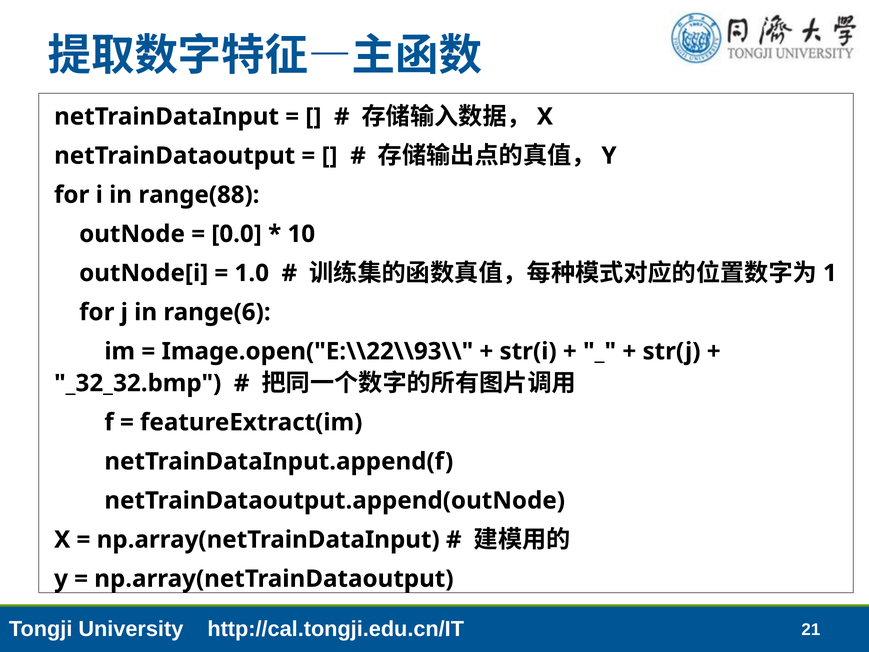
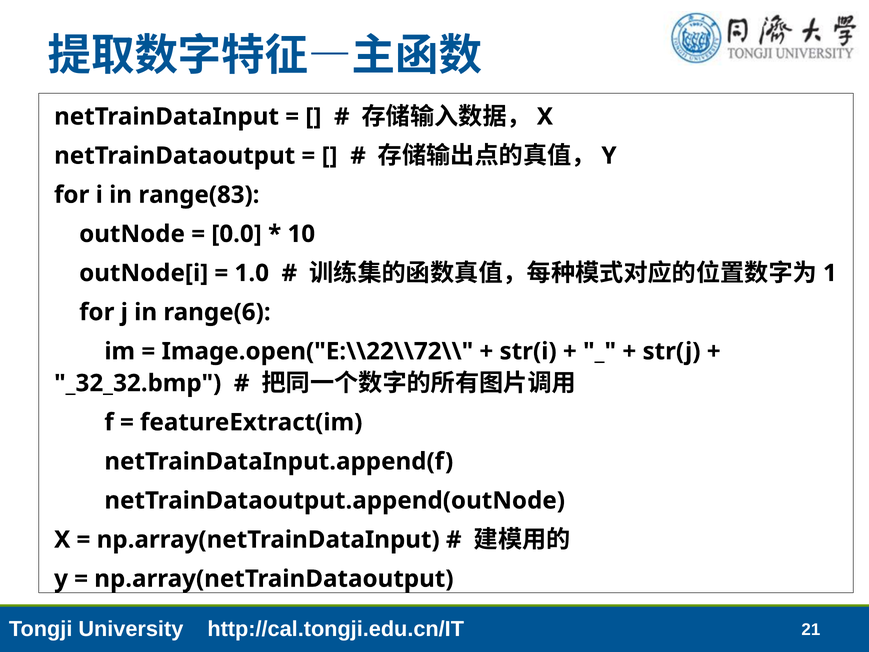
range(88: range(88 -> range(83 (199, 195)
Image.open("E:\\22\\93\\: Image.open("E:\\22\\93\\ -> Image.open("E:\\22\\72\\ (317, 351)
